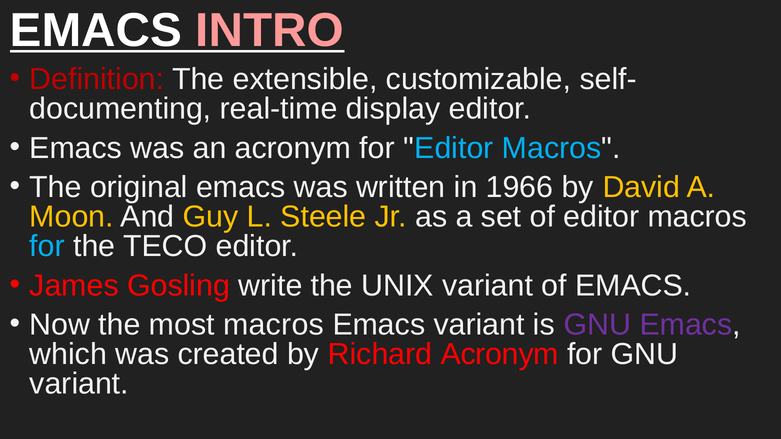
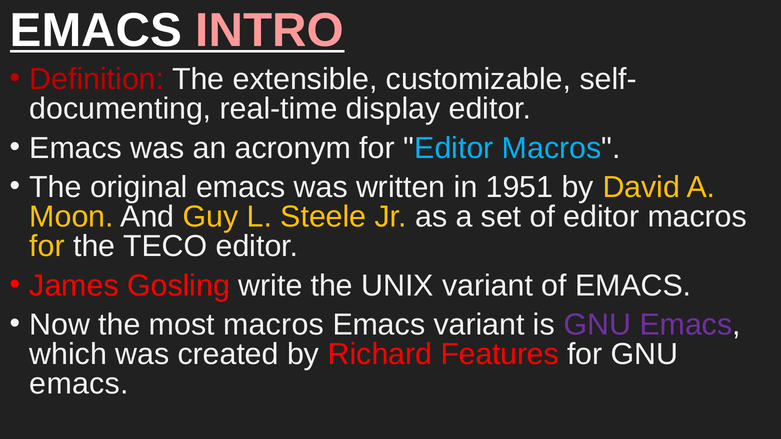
1966: 1966 -> 1951 (519, 187)
for colour: light blue -> yellow (47, 247)
Richard Acronym: Acronym -> Features (500, 355)
variant: variant -> emacs (79, 384)
